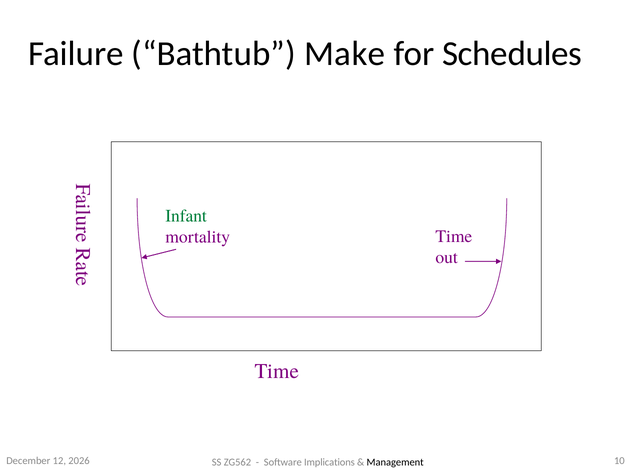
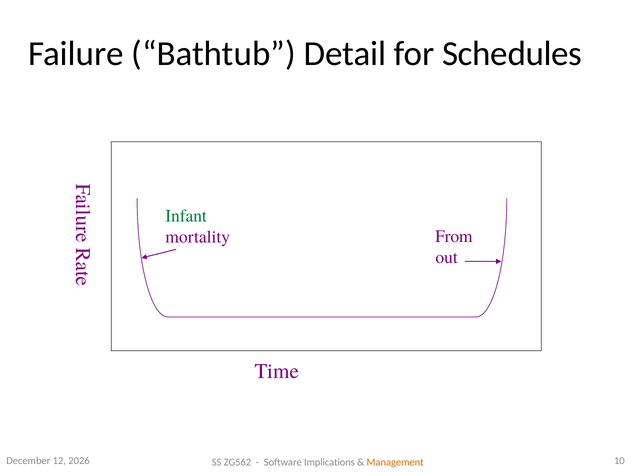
Make: Make -> Detail (345, 54)
mortality Time: Time -> From (454, 237)
Management colour: black -> orange (395, 462)
